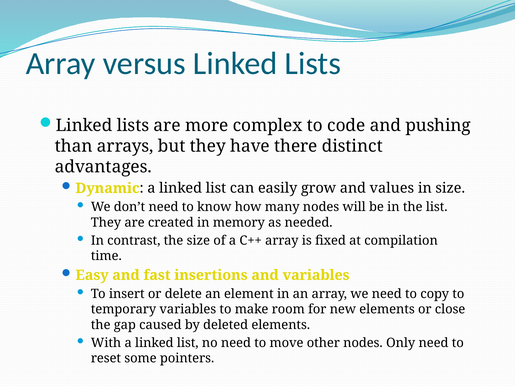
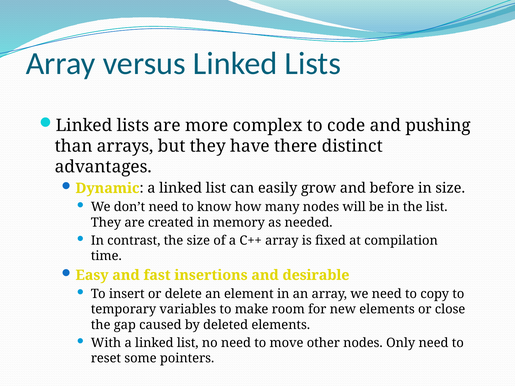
values: values -> before (392, 188)
and variables: variables -> desirable (316, 275)
